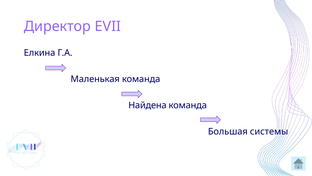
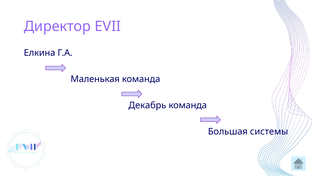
Найдена: Найдена -> Декабрь (147, 105)
